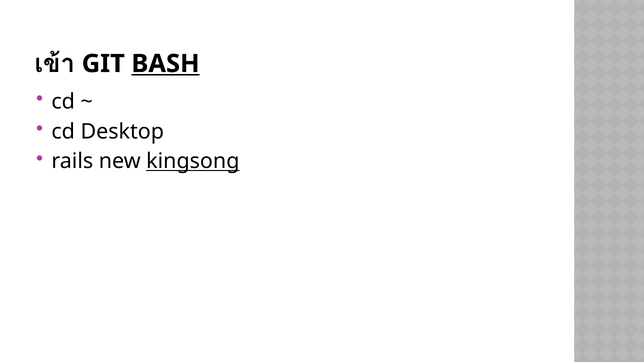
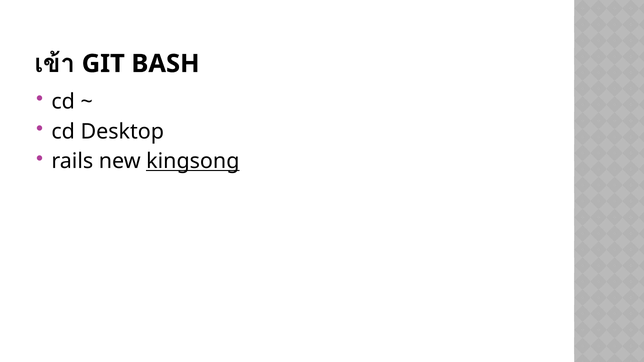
BASH underline: present -> none (165, 64)
